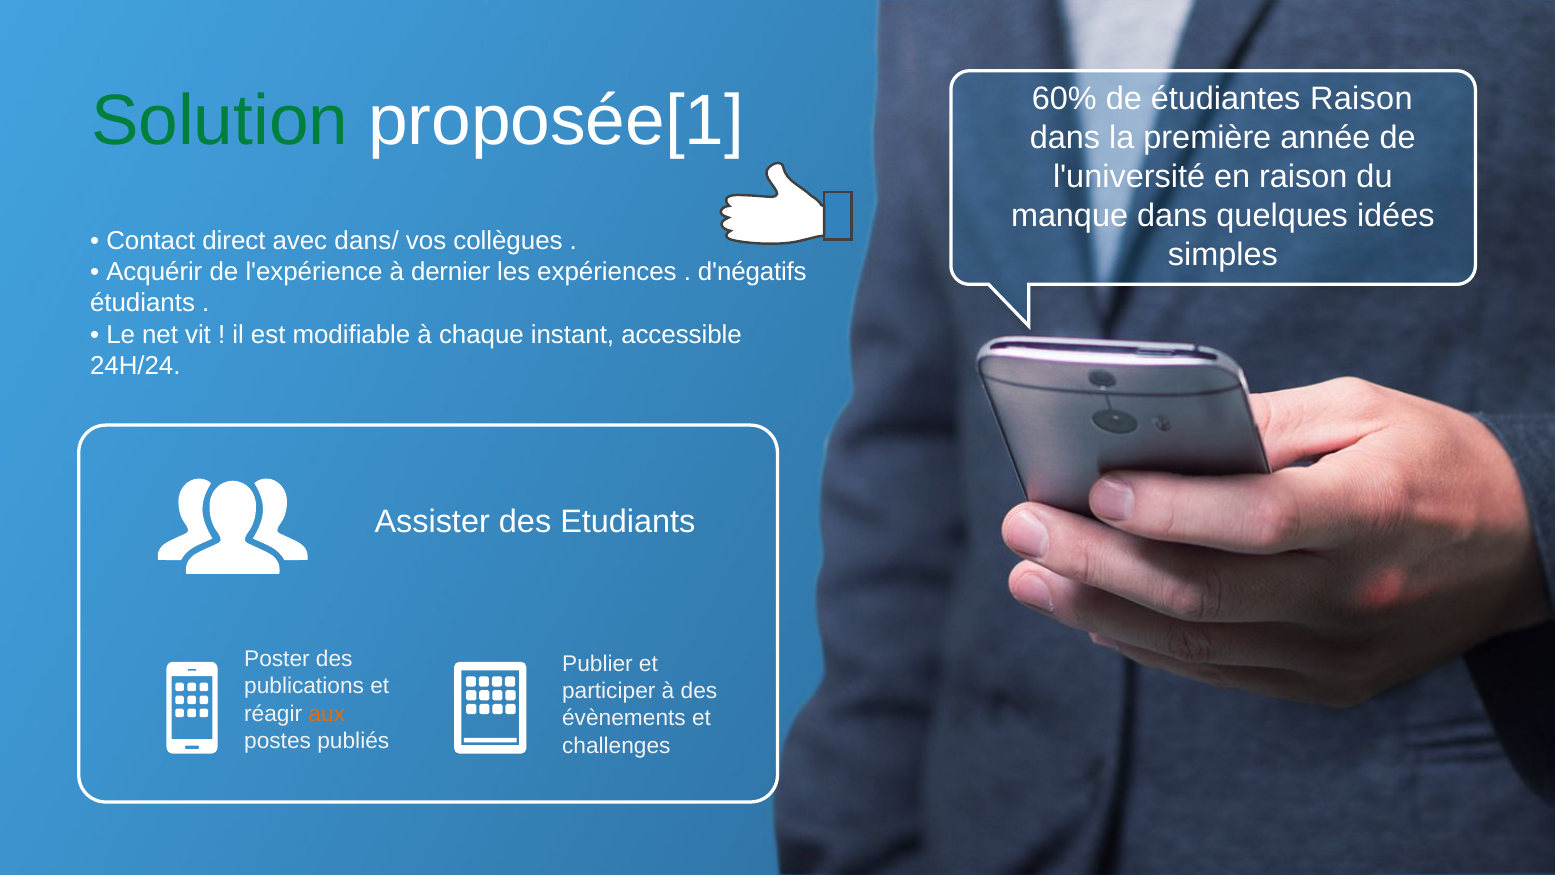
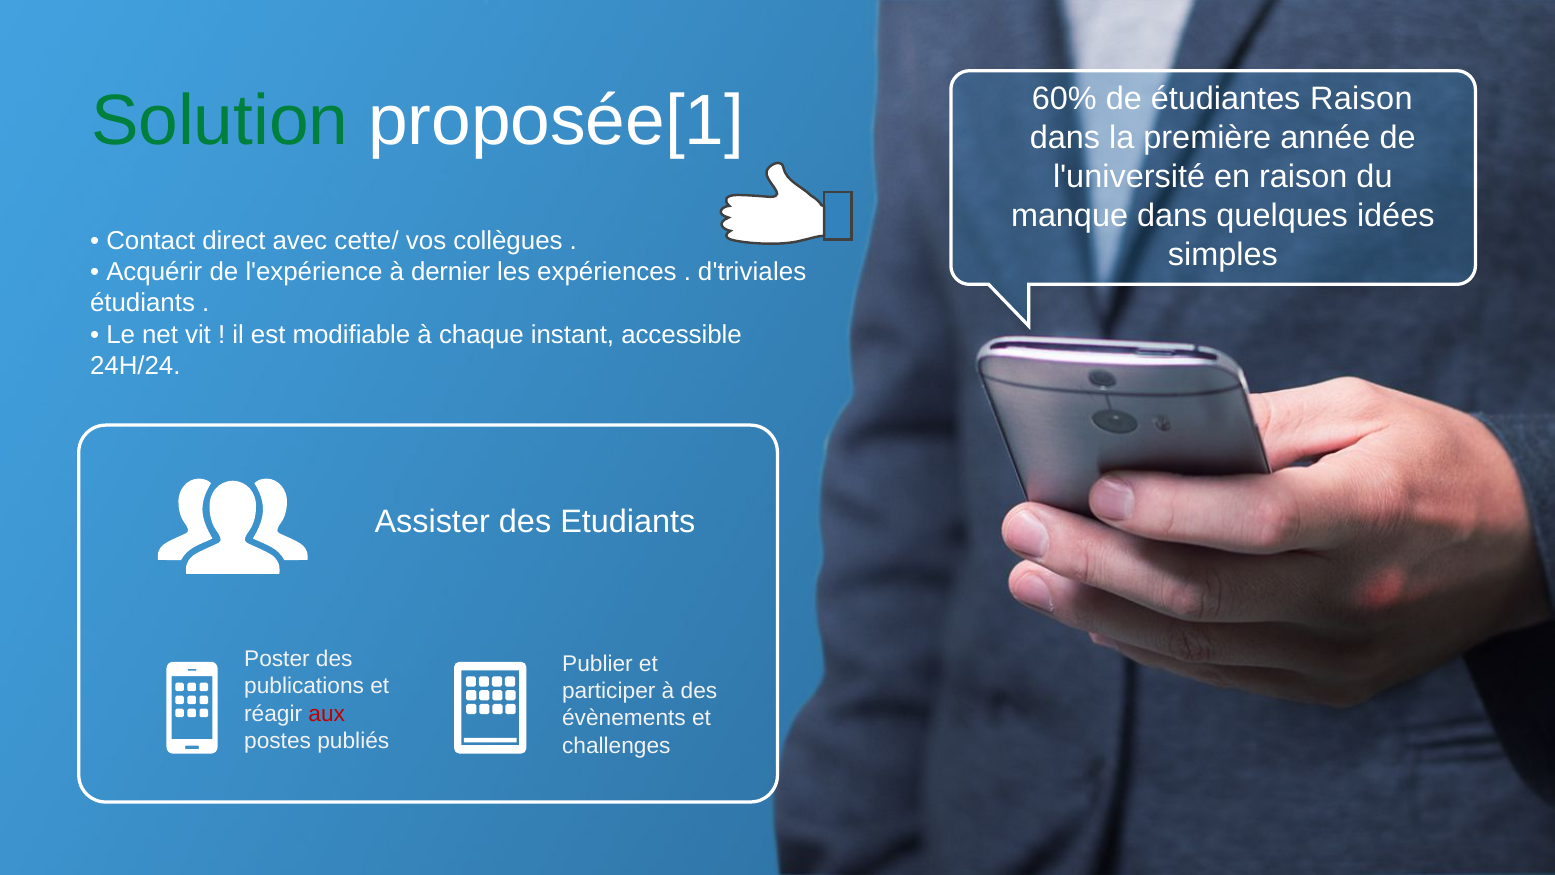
dans/: dans/ -> cette/ (367, 241)
d'négatifs: d'négatifs -> d'triviales (752, 272)
aux colour: orange -> red (327, 713)
